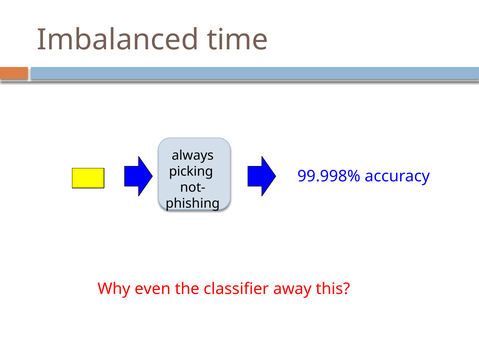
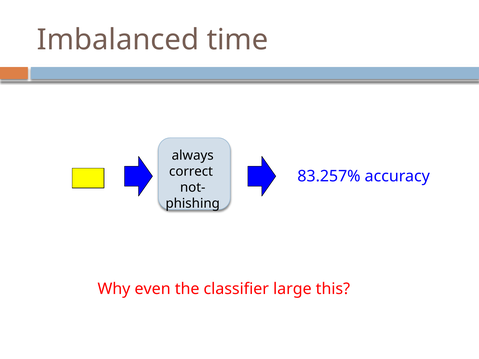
picking: picking -> correct (191, 172)
99.998%: 99.998% -> 83.257% (329, 176)
away: away -> large (292, 289)
